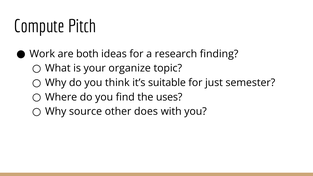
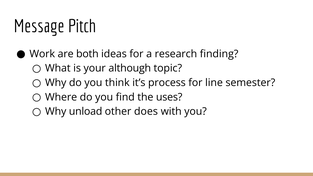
Compute: Compute -> Message (39, 26)
organize: organize -> although (130, 68)
suitable: suitable -> process (167, 83)
just: just -> line (214, 83)
source: source -> unload (86, 112)
